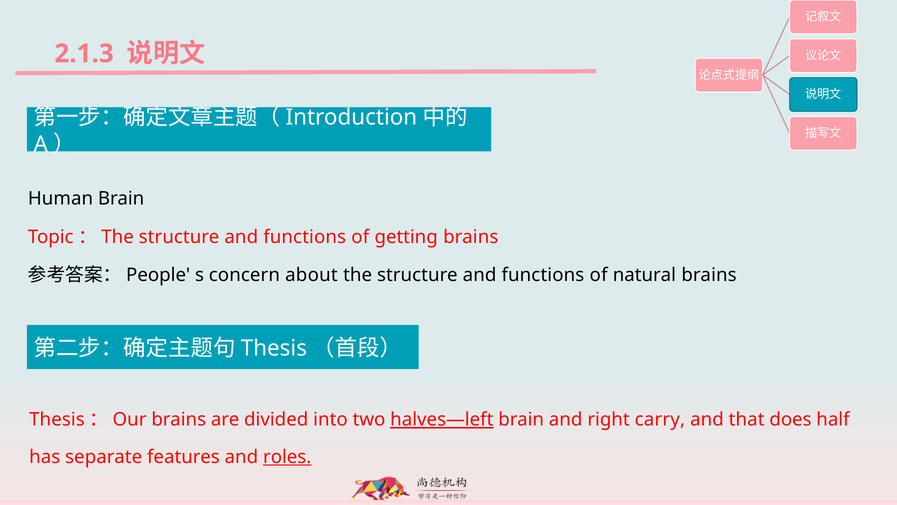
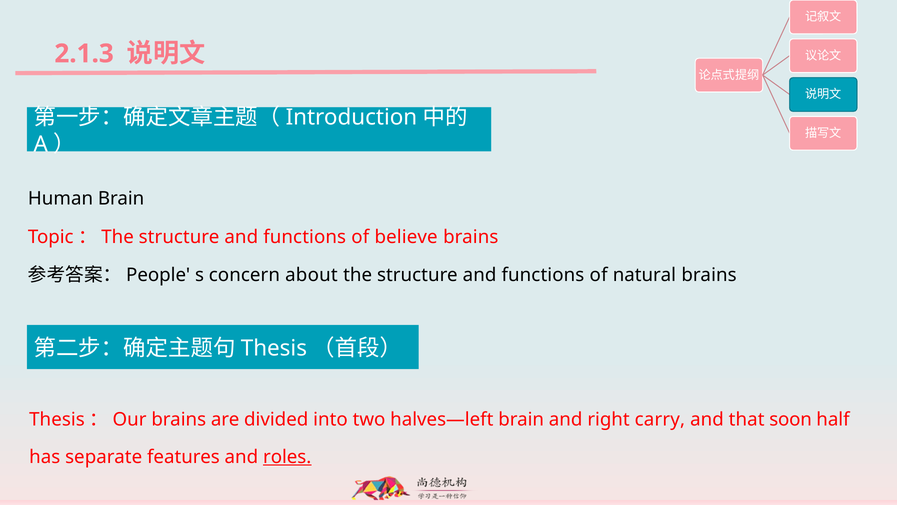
getting: getting -> believe (406, 237)
halves—left underline: present -> none (442, 419)
does: does -> soon (791, 419)
